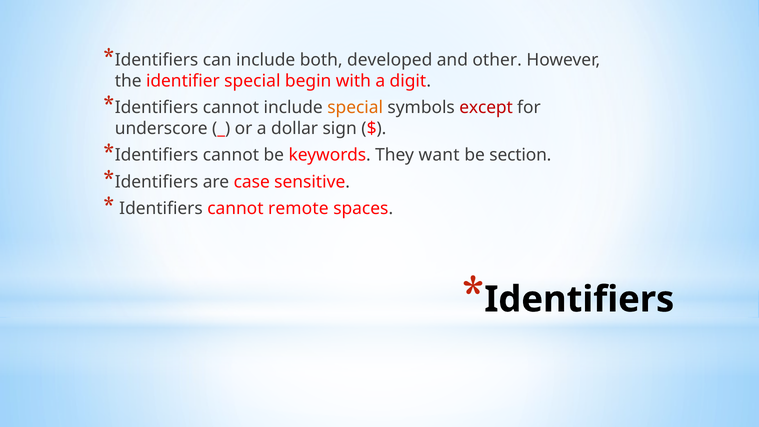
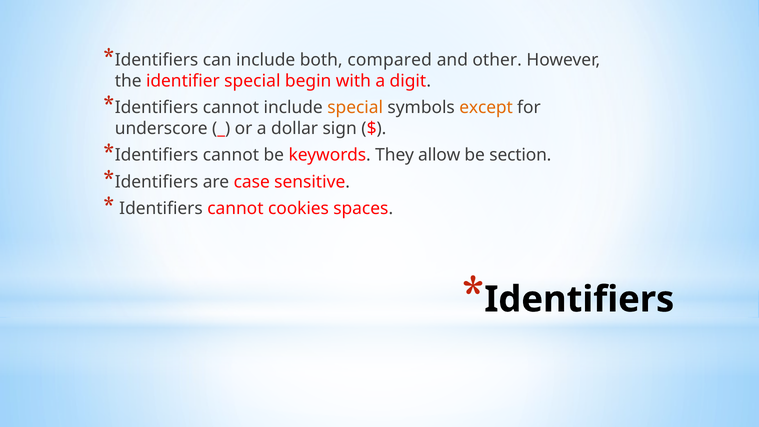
developed: developed -> compared (390, 60)
except colour: red -> orange (486, 108)
want: want -> allow (439, 155)
remote: remote -> cookies (298, 209)
